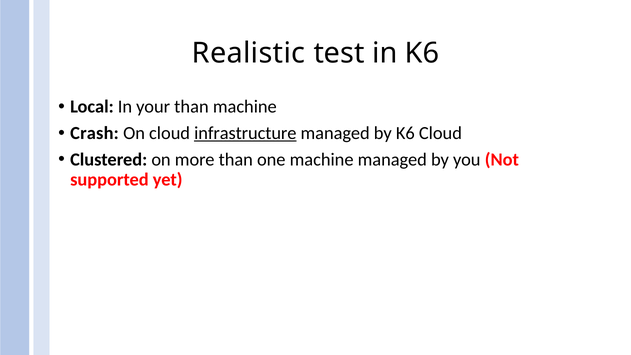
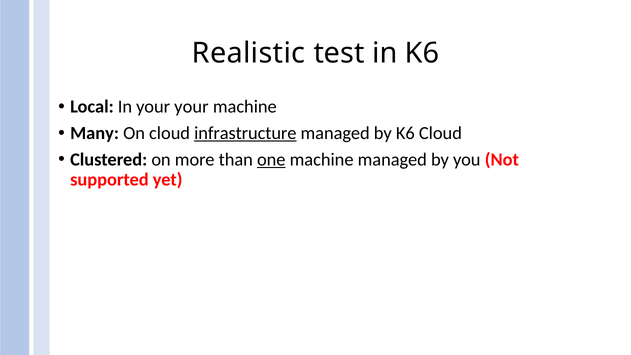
your than: than -> your (191, 107)
Crash: Crash -> Many (95, 133)
one underline: none -> present (271, 160)
